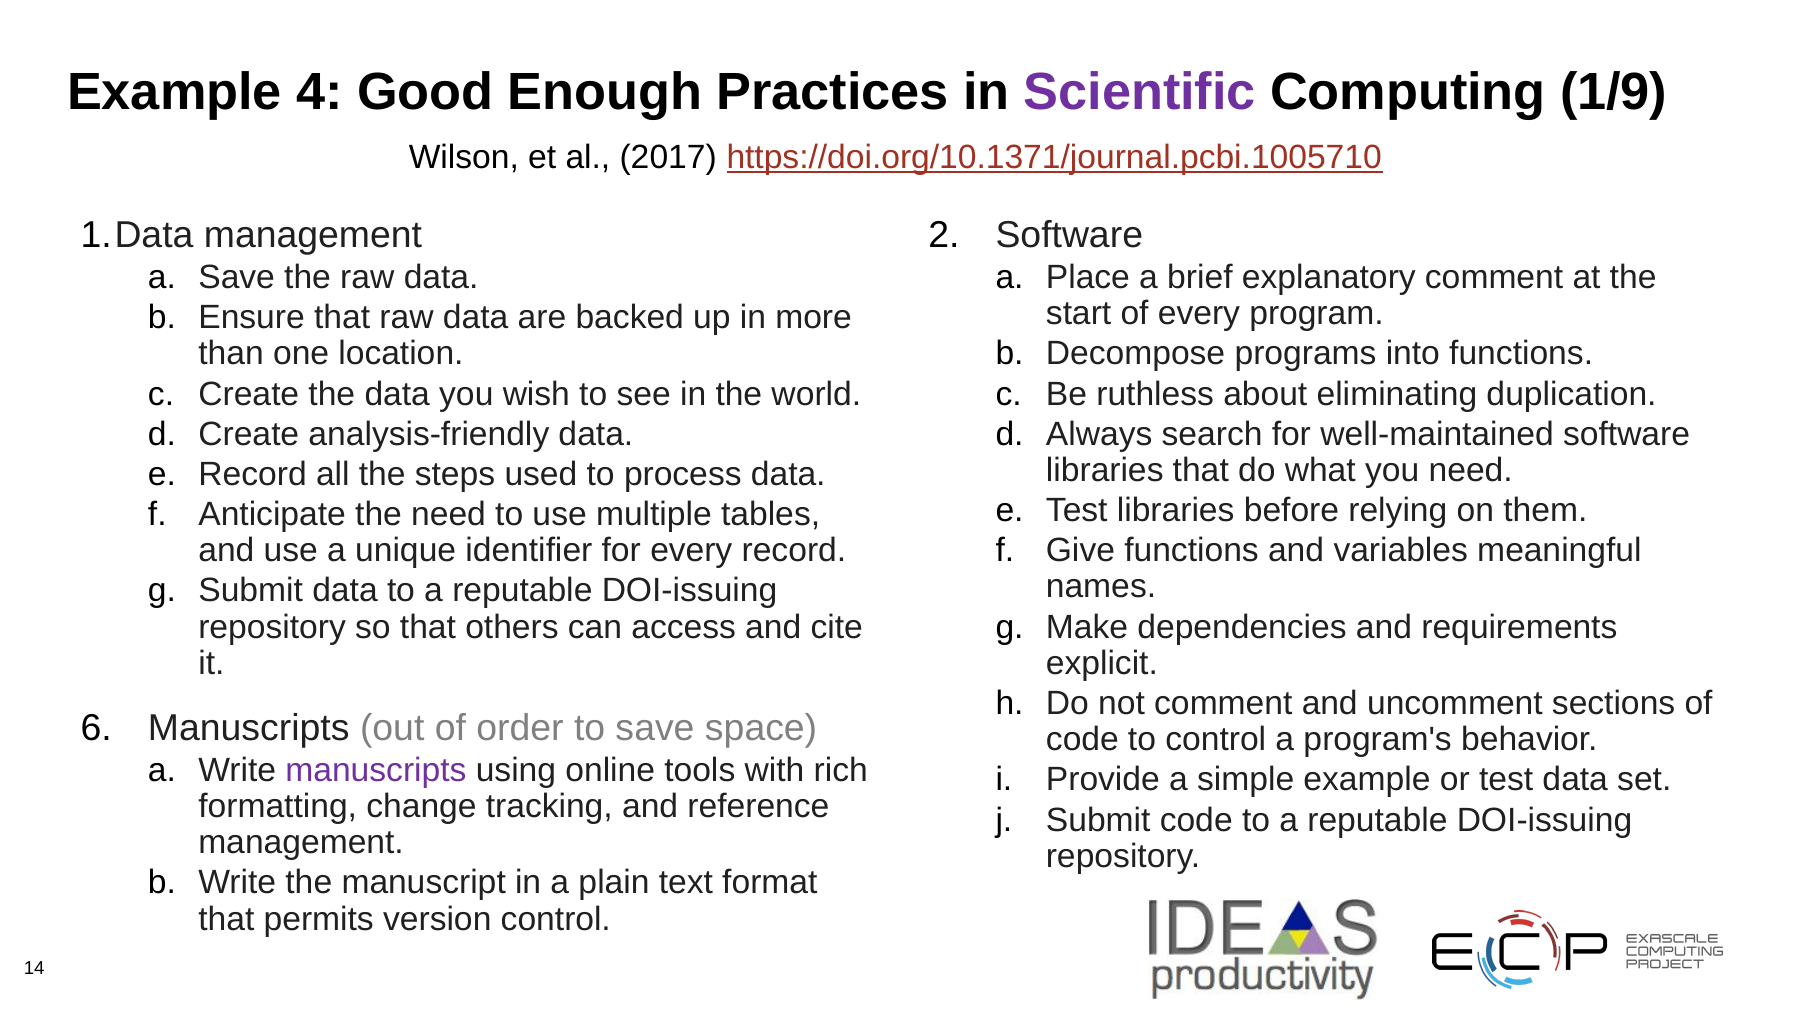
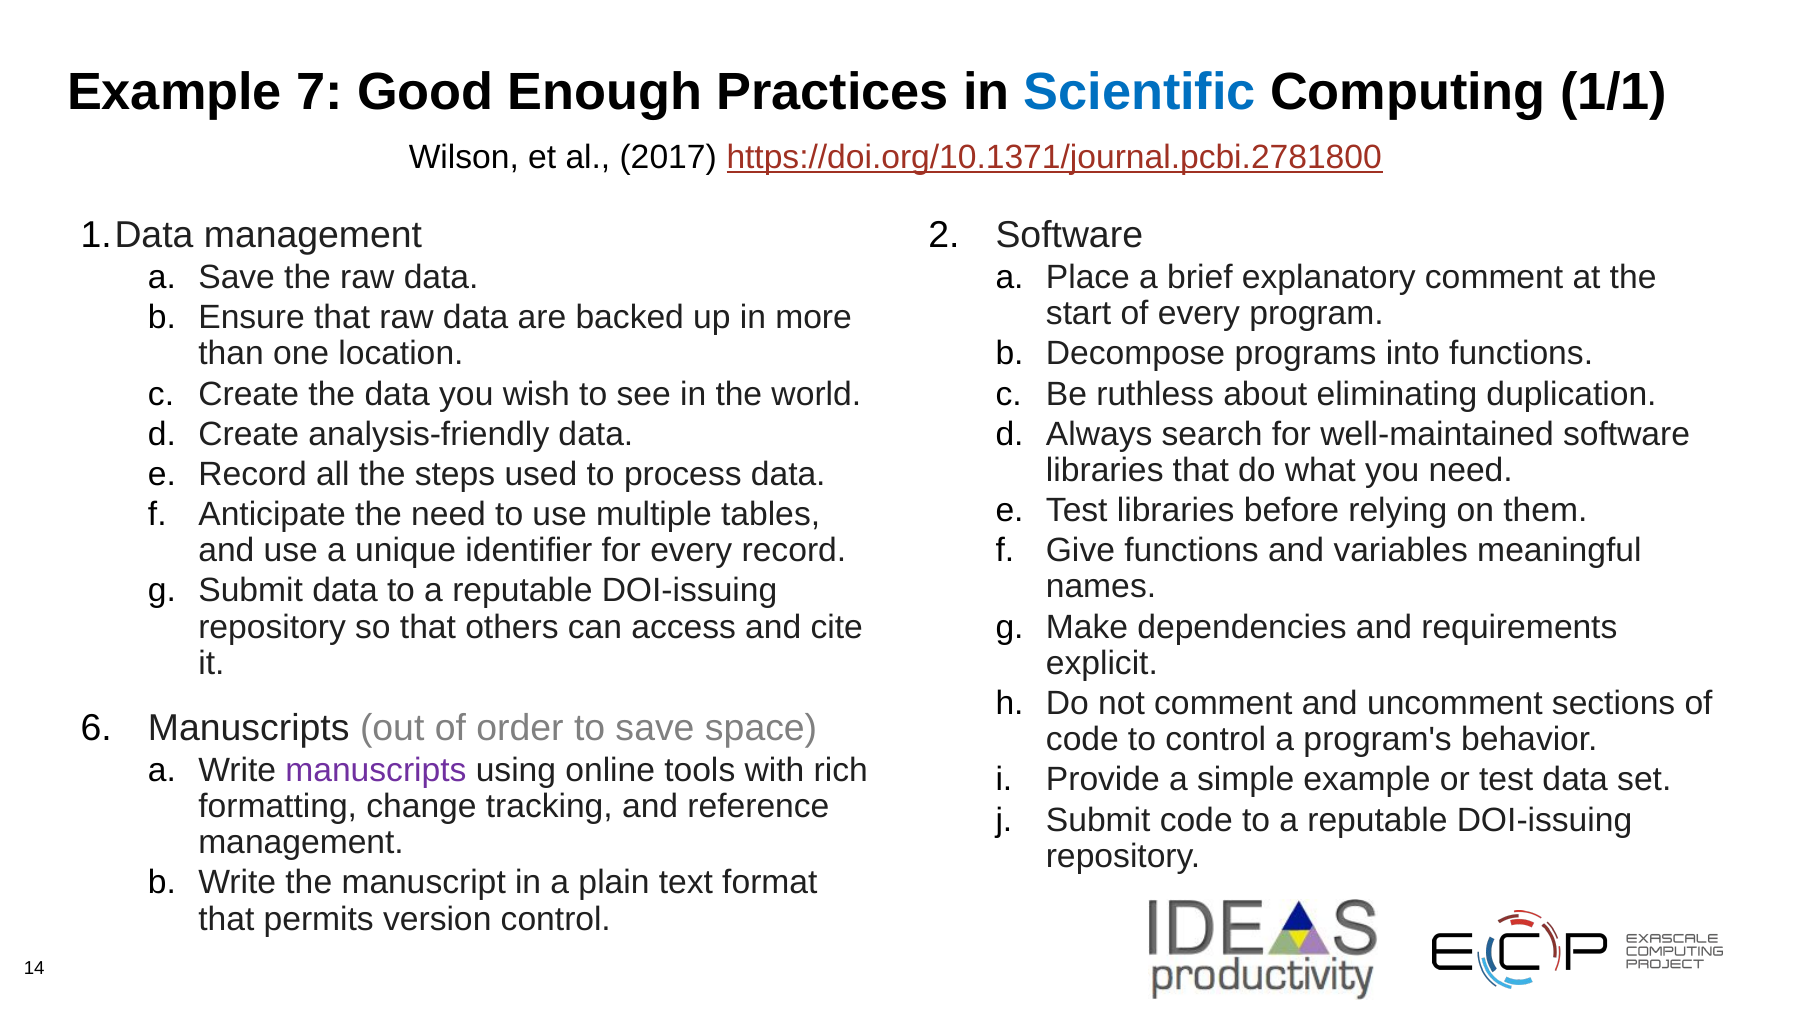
4: 4 -> 7 (320, 93)
Scientific colour: purple -> blue (1140, 93)
1/9: 1/9 -> 1/1 (1614, 93)
https://doi.org/10.1371/journal.pcbi.1005710: https://doi.org/10.1371/journal.pcbi.1005710 -> https://doi.org/10.1371/journal.pcbi.2781800 (1054, 157)
